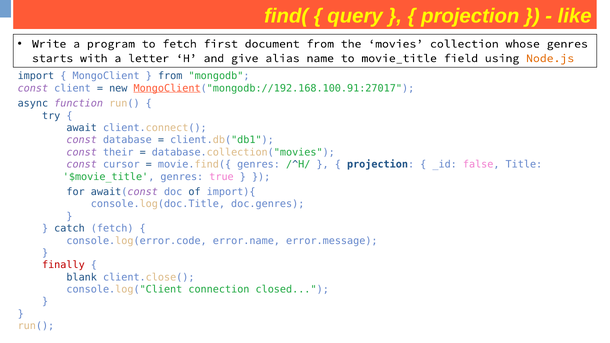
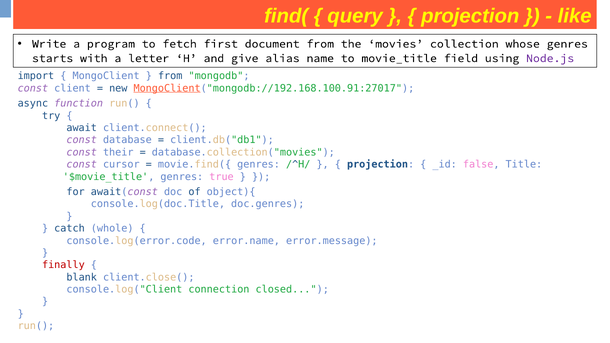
Node.js colour: orange -> purple (550, 58)
import){: import){ -> object){ (231, 192)
catch fetch: fetch -> whole (112, 229)
